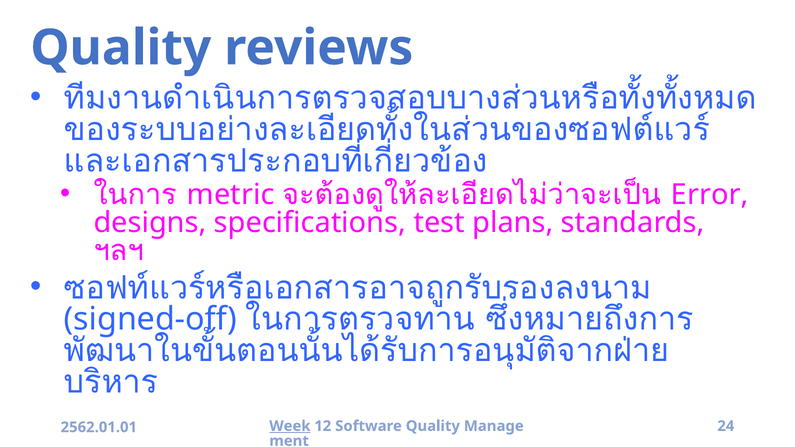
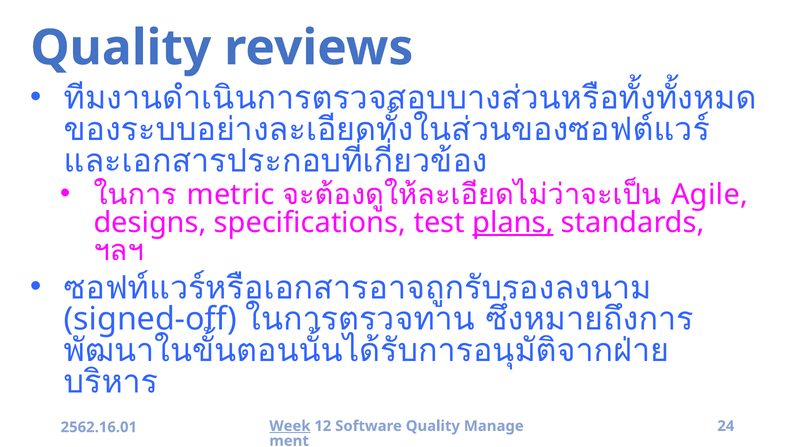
Error: Error -> Agile (710, 195)
plans underline: none -> present (513, 223)
2562.01.01: 2562.01.01 -> 2562.16.01 (99, 427)
